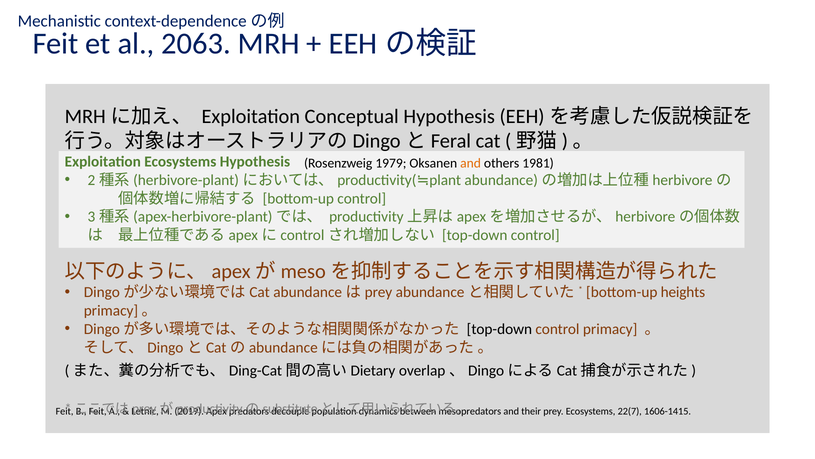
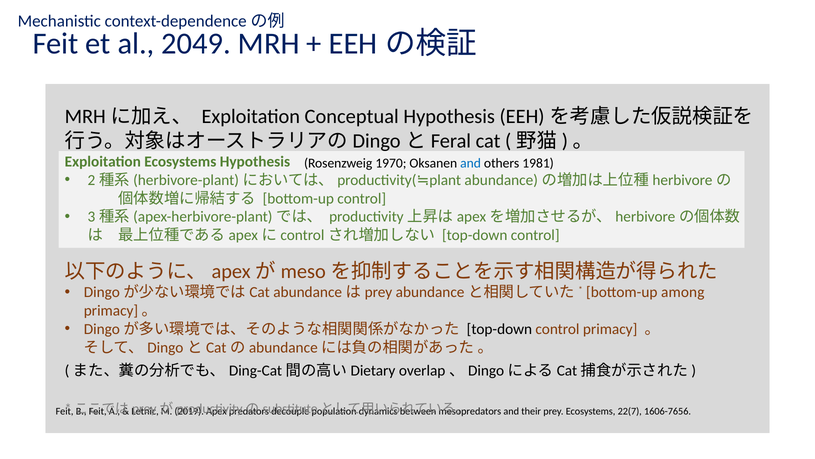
2063: 2063 -> 2049 (196, 44)
1979: 1979 -> 1970 (391, 163)
and colour: orange -> blue (471, 163)
heights: heights -> among (683, 292)
1606-1415: 1606-1415 -> 1606-7656 (668, 411)
